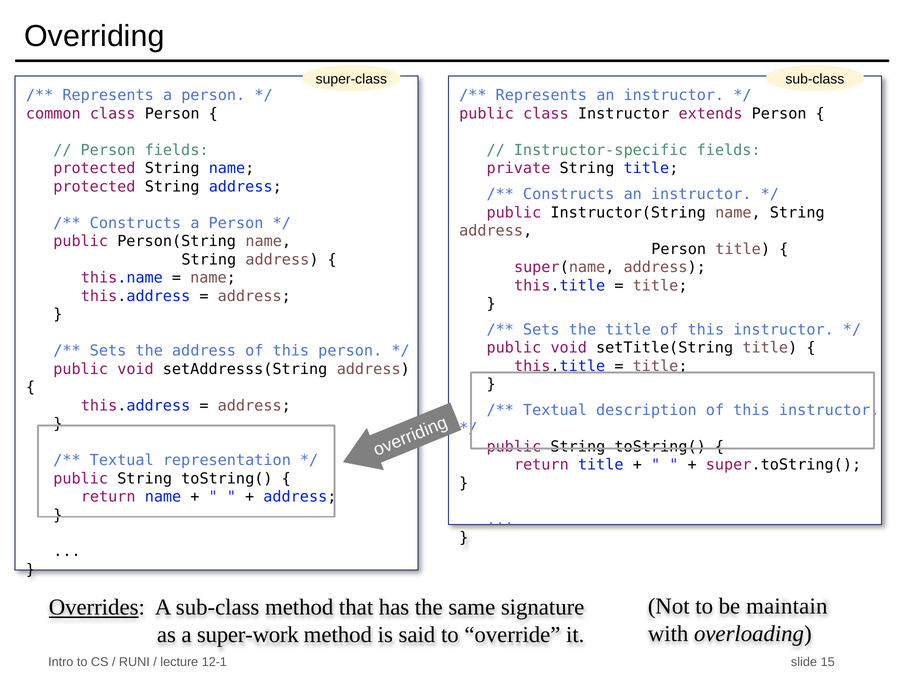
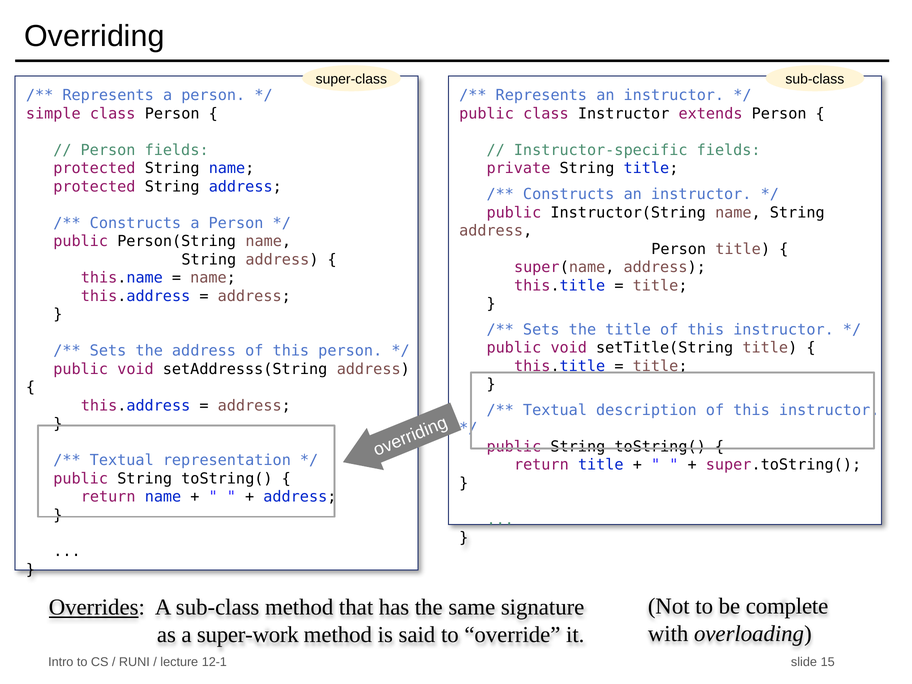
common: common -> simple (53, 114)
maintain: maintain -> complete (787, 606)
